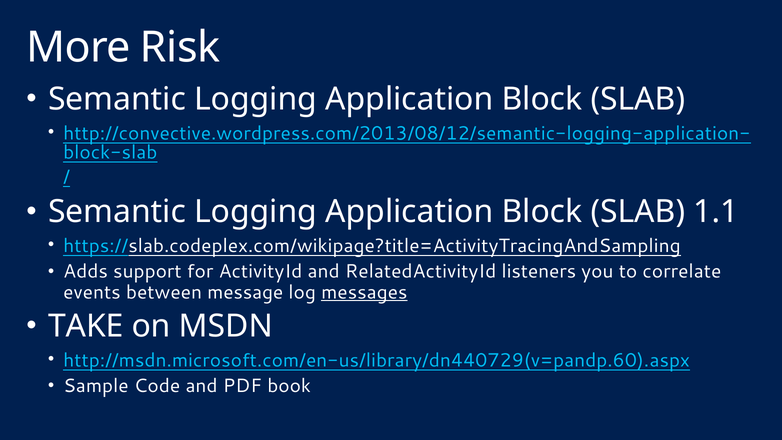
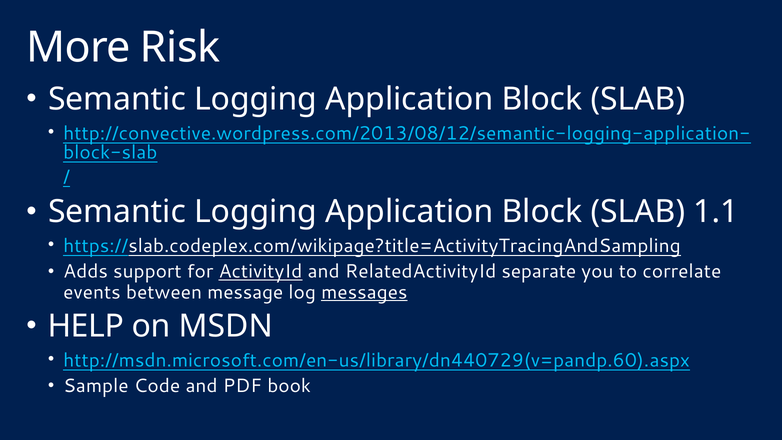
ActivityId underline: none -> present (260, 271)
listeners: listeners -> separate (539, 271)
TAKE: TAKE -> HELP (86, 326)
